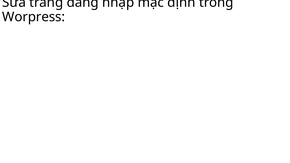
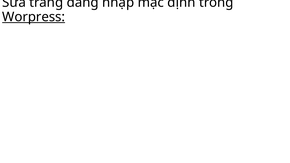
Worpress underline: none -> present (34, 17)
